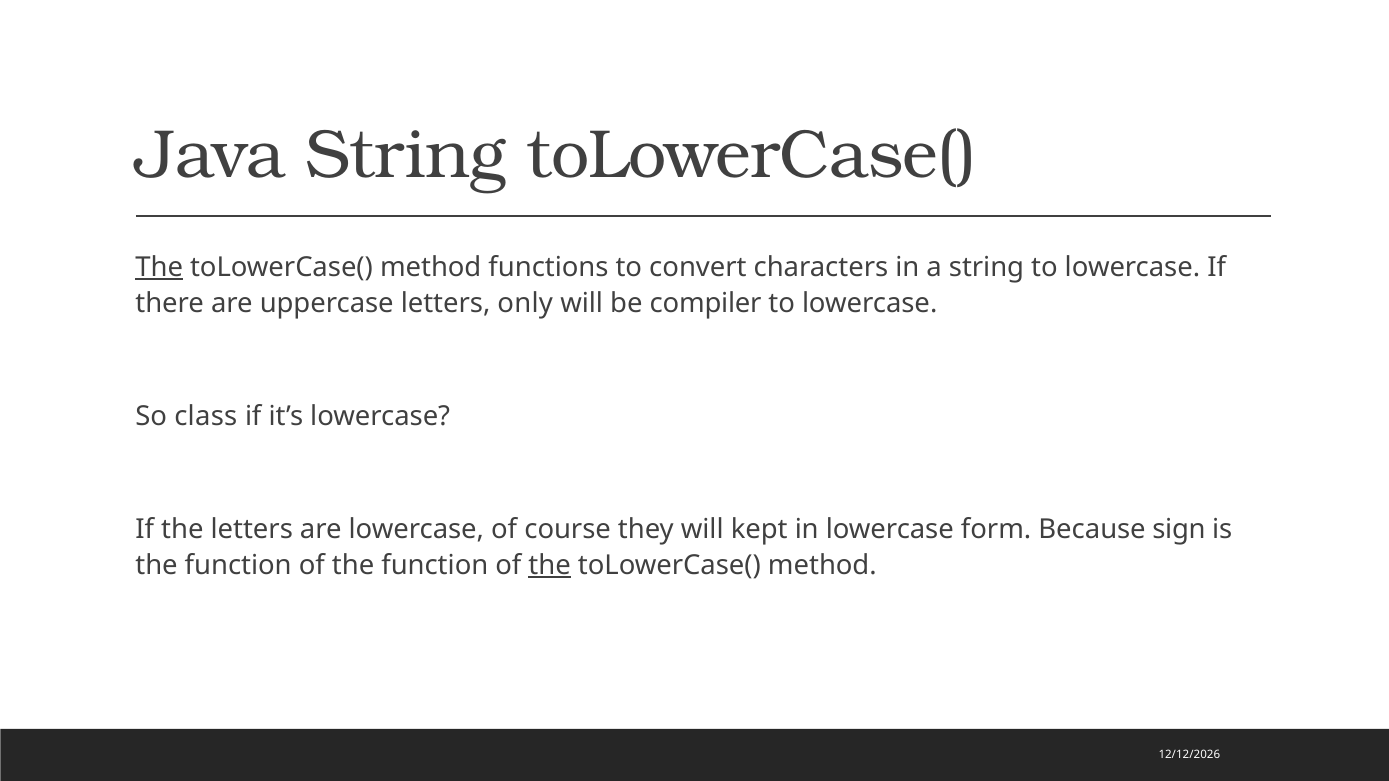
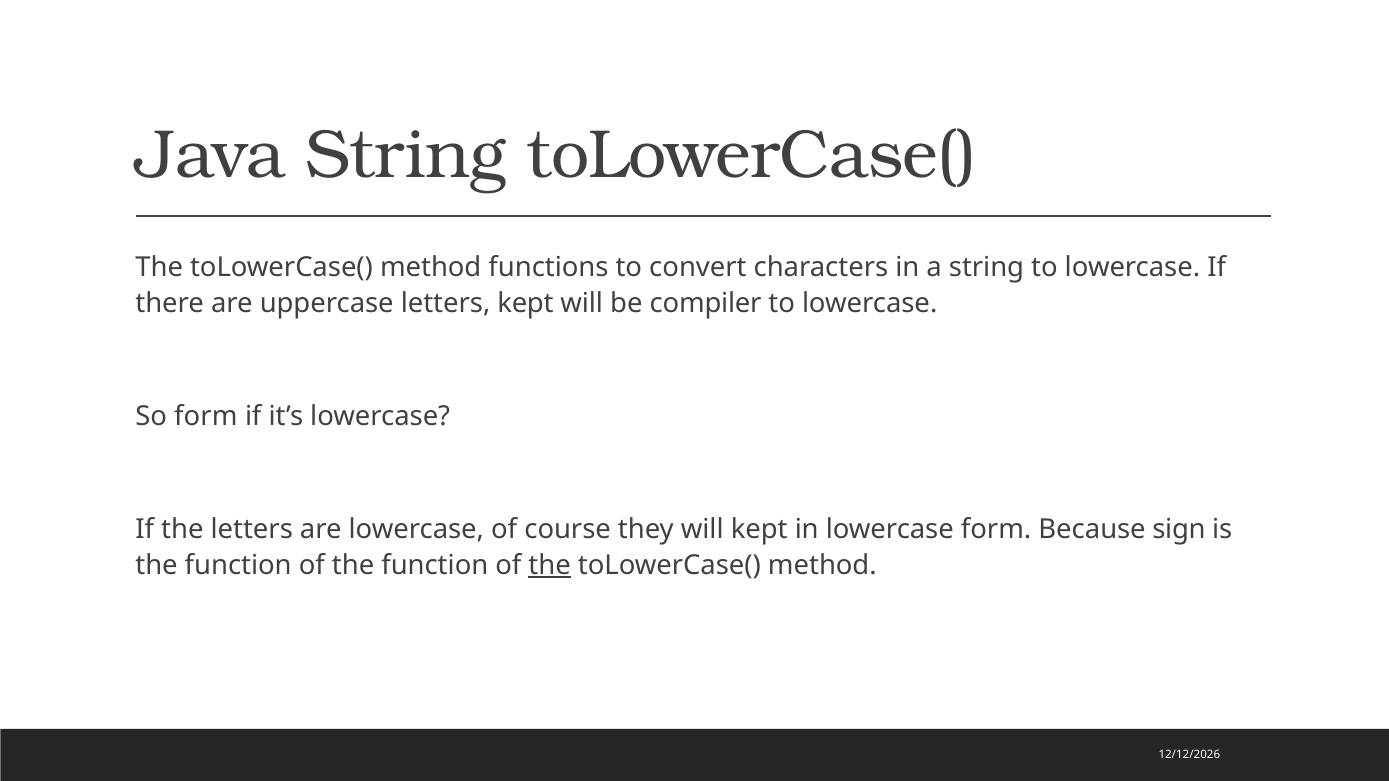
The underline: present -> none (159, 267)
letters only: only -> kept (525, 303)
So class: class -> form (206, 416)
